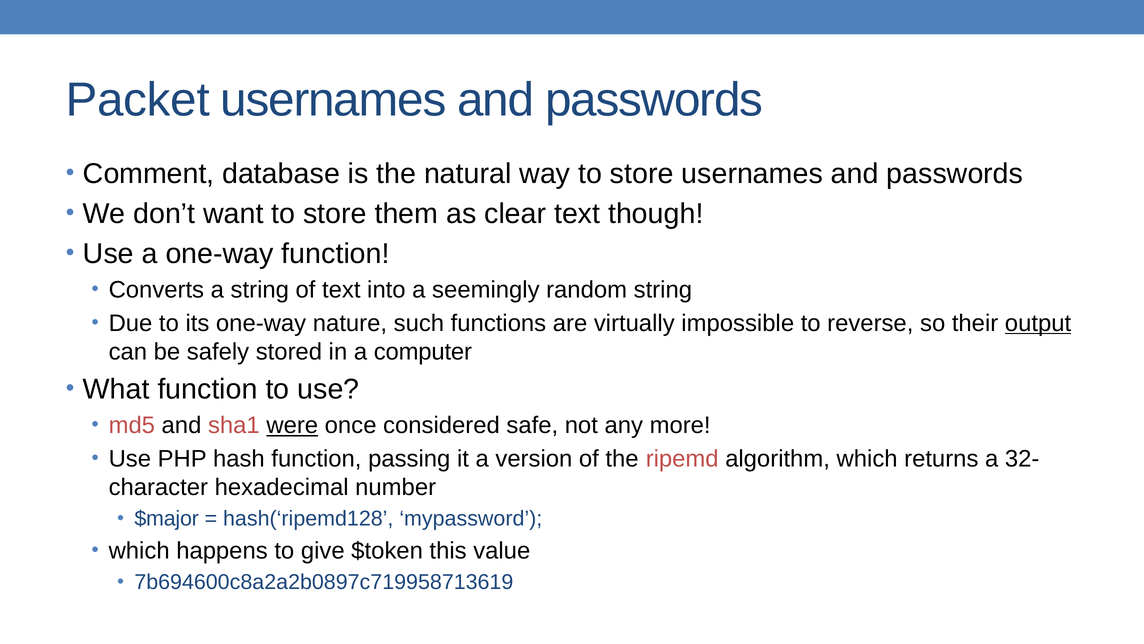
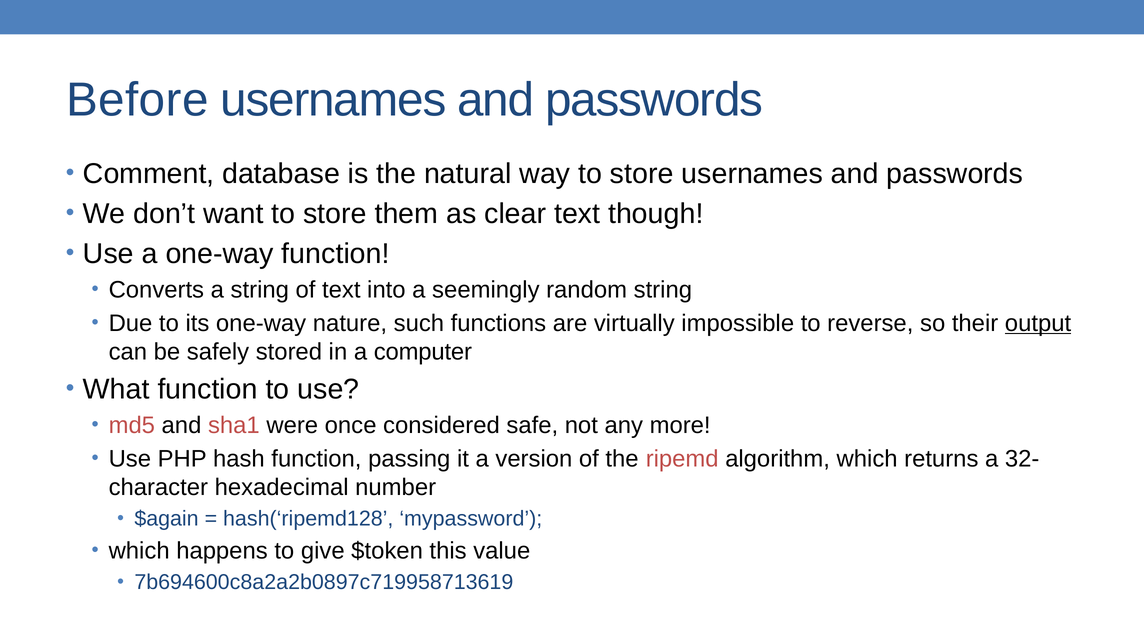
Packet: Packet -> Before (137, 100)
were underline: present -> none (292, 425)
$major: $major -> $again (167, 518)
